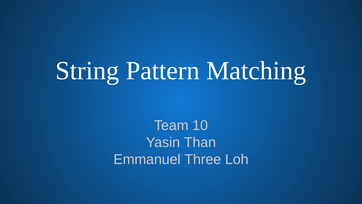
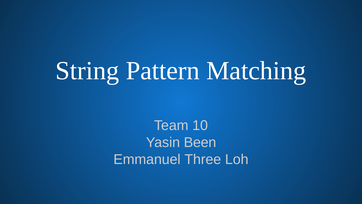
Than: Than -> Been (200, 142)
